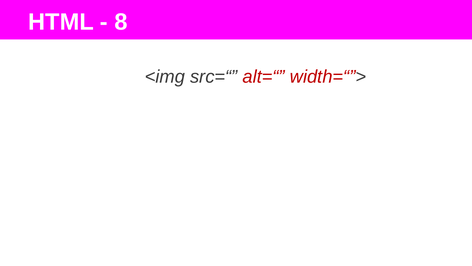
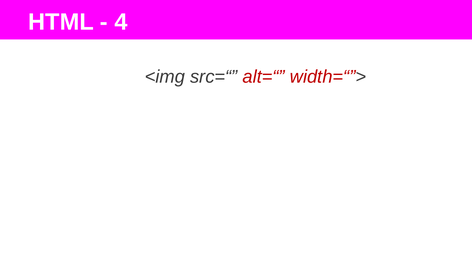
8: 8 -> 4 (121, 22)
